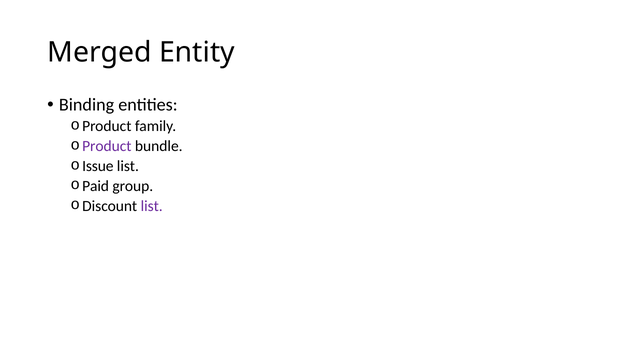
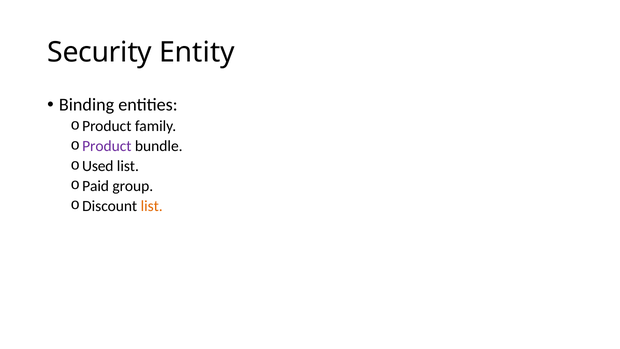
Merged: Merged -> Security (100, 52)
Issue: Issue -> Used (98, 166)
list colour: purple -> orange (152, 206)
